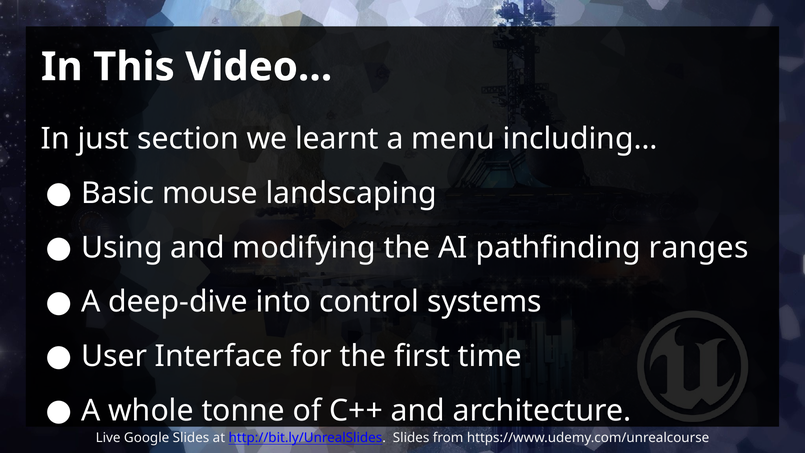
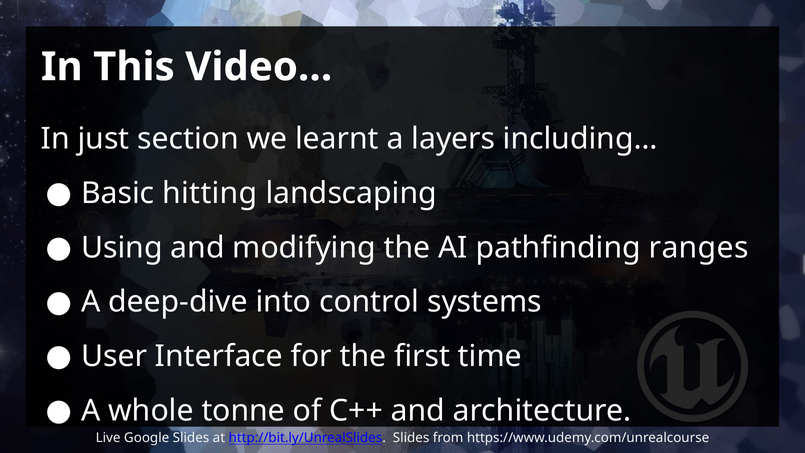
menu: menu -> layers (453, 139)
mouse: mouse -> hitting (210, 193)
